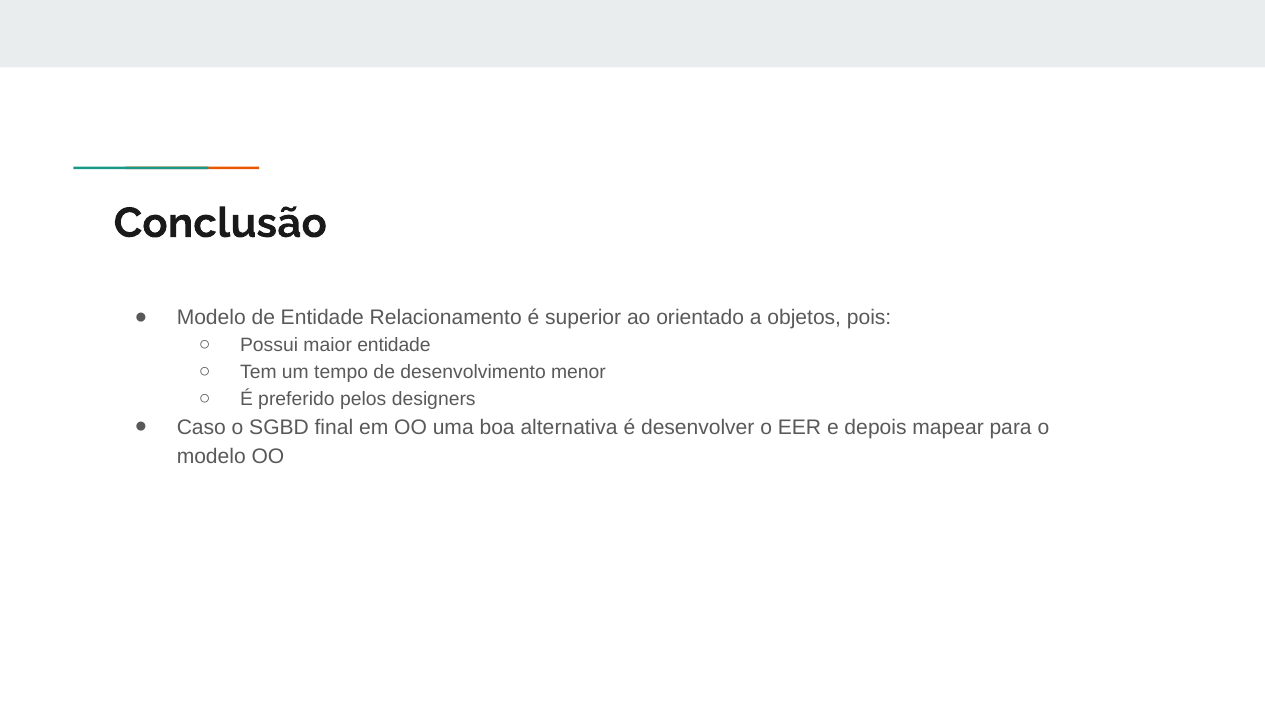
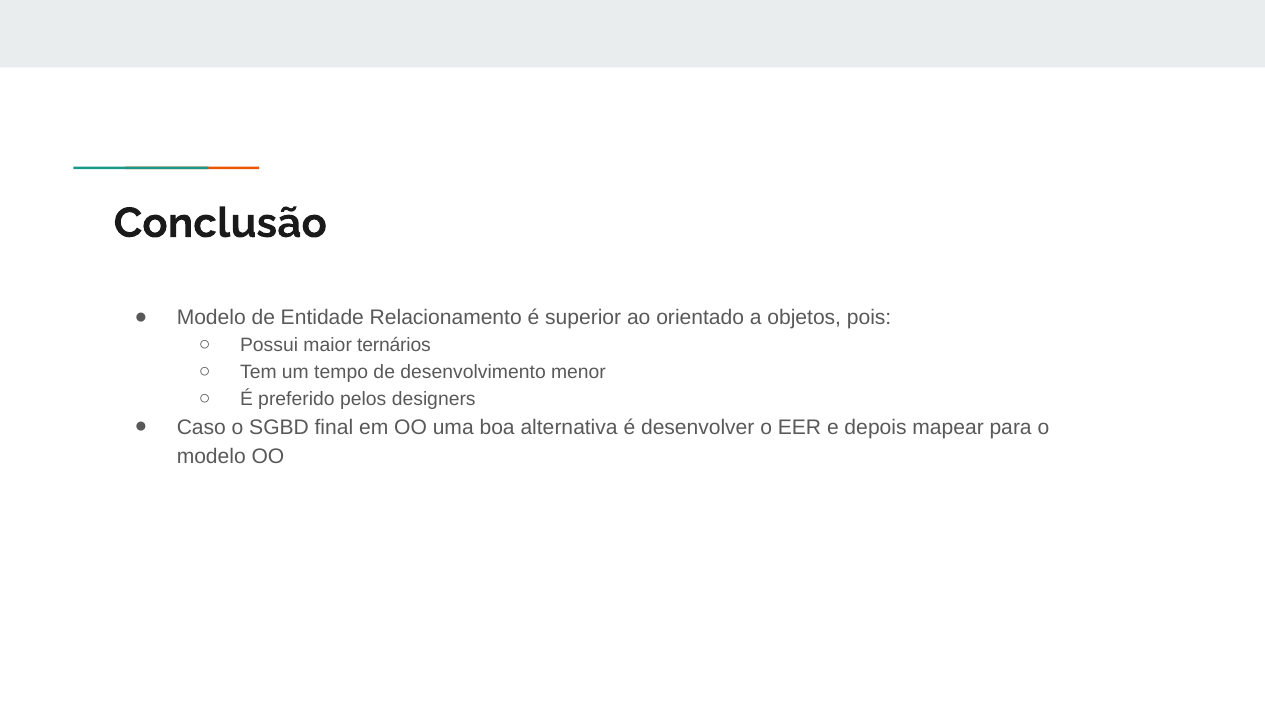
maior entidade: entidade -> ternários (394, 346)
